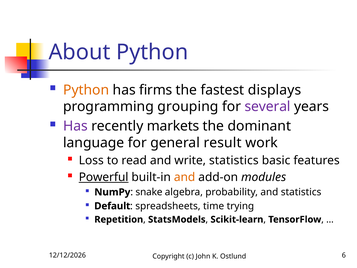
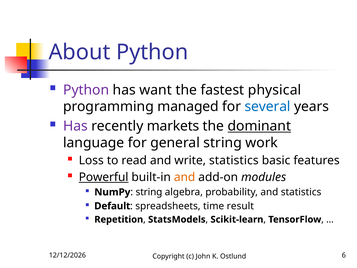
Python colour: orange -> purple (86, 90)
firms: firms -> want (156, 90)
displays: displays -> physical (275, 90)
grouping: grouping -> managed (188, 107)
several colour: purple -> blue (268, 107)
dominant underline: none -> present (259, 126)
general result: result -> string (223, 143)
snake: snake -> string (149, 192)
trying: trying -> result (240, 206)
